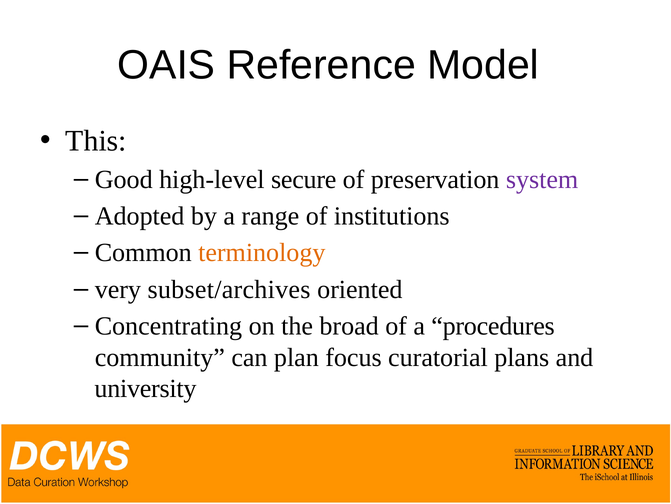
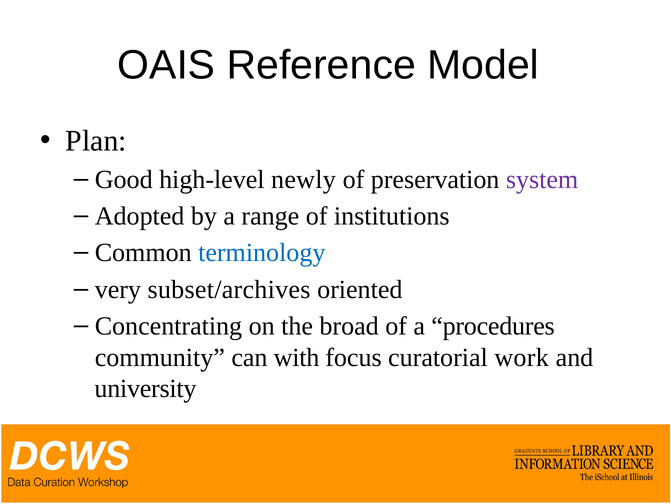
This: This -> Plan (96, 141)
secure: secure -> newly (303, 179)
terminology colour: orange -> blue (262, 252)
plan: plan -> with (297, 357)
plans: plans -> work (522, 357)
